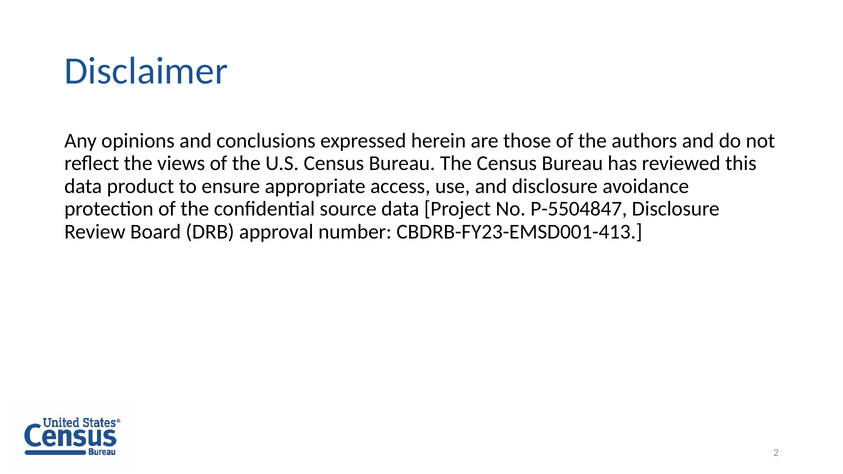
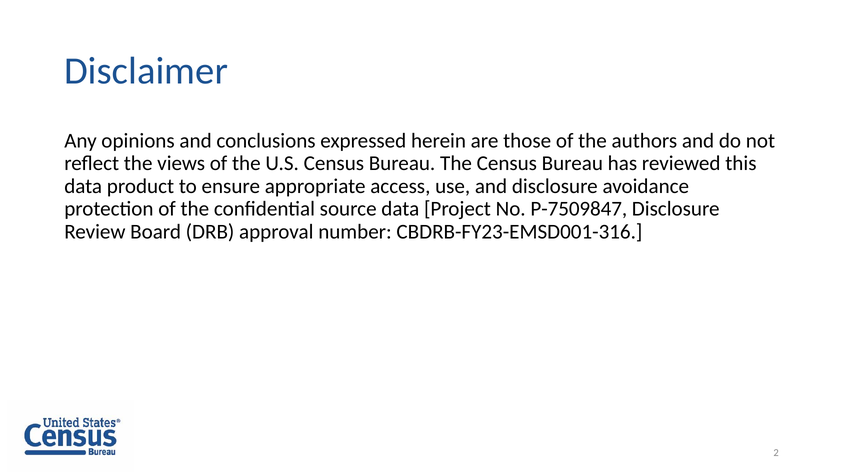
P-5504847: P-5504847 -> P-7509847 (579, 209)
CBDRB-FY23-EMSD001-413: CBDRB-FY23-EMSD001-413 -> CBDRB-FY23-EMSD001-316 (519, 232)
